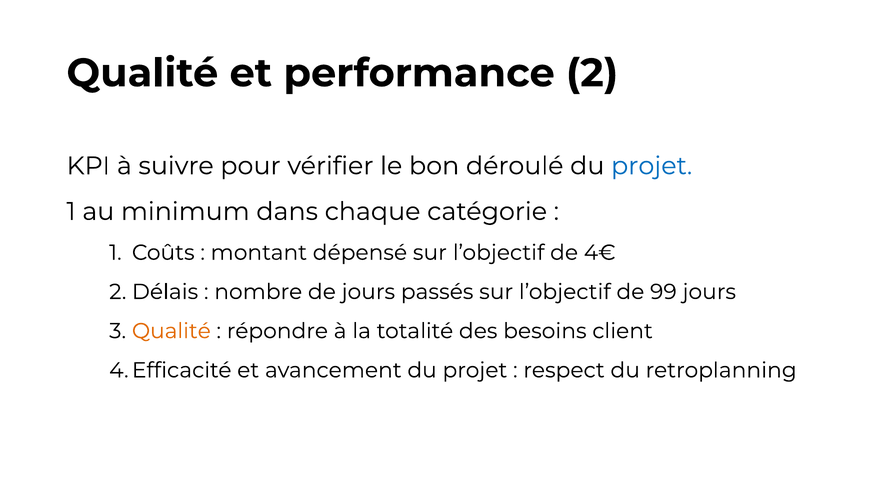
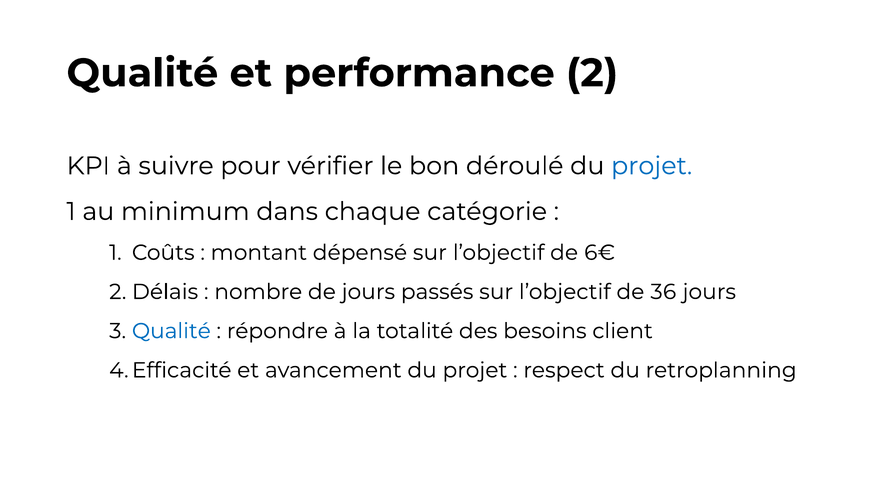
4€: 4€ -> 6€ (600, 253)
99: 99 -> 36 (663, 292)
Qualité colour: orange -> blue (171, 331)
